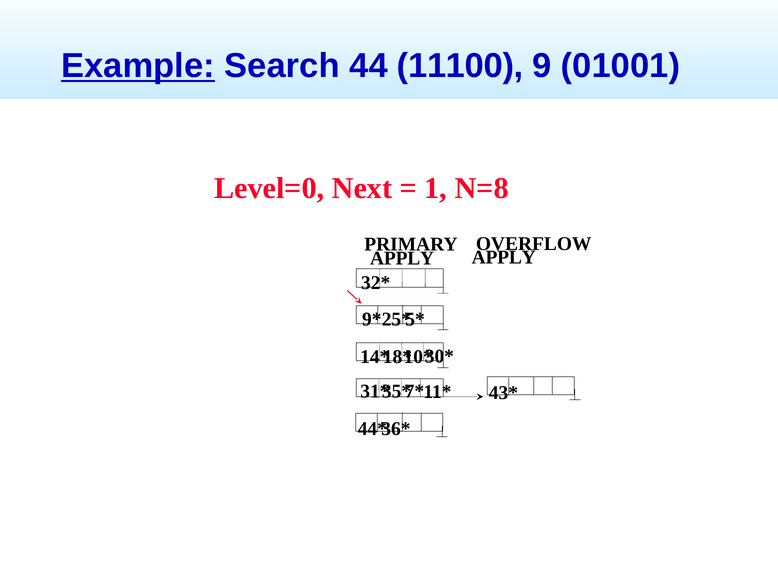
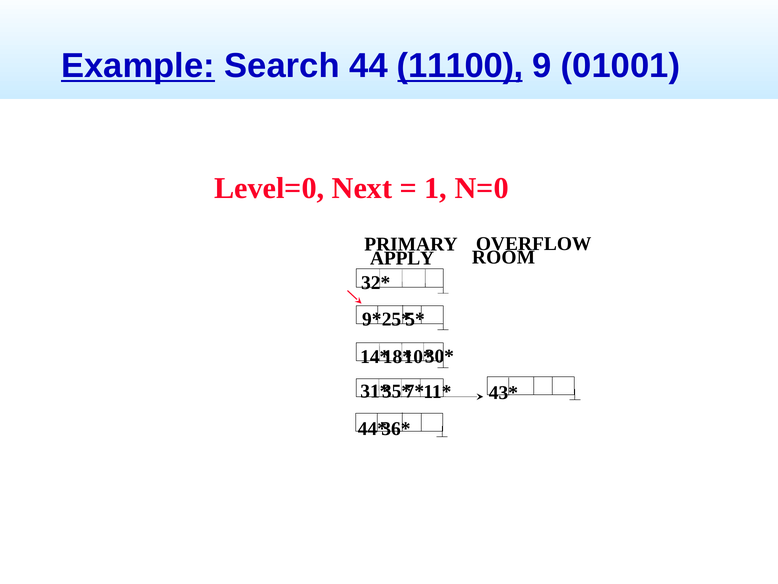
11100 underline: none -> present (460, 66)
N=8: N=8 -> N=0 (482, 188)
APPLY: APPLY -> ROOM (504, 257)
